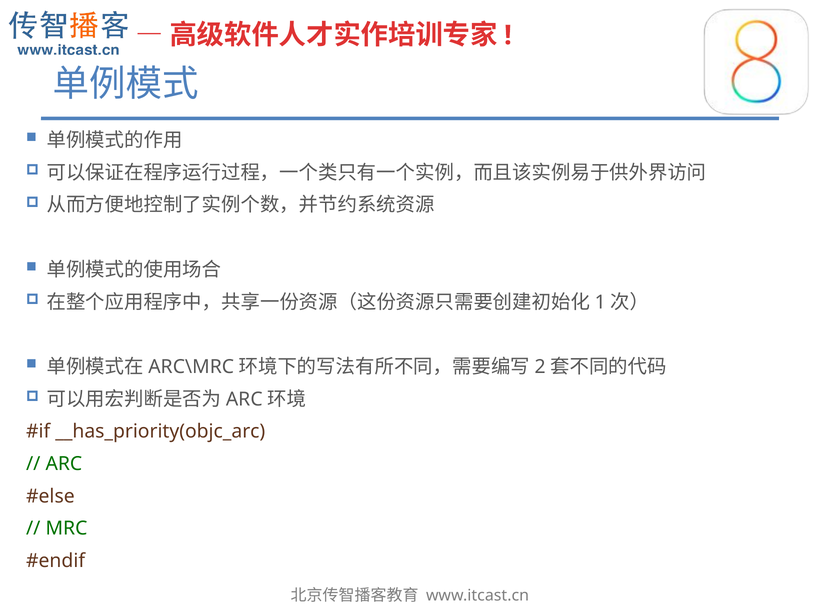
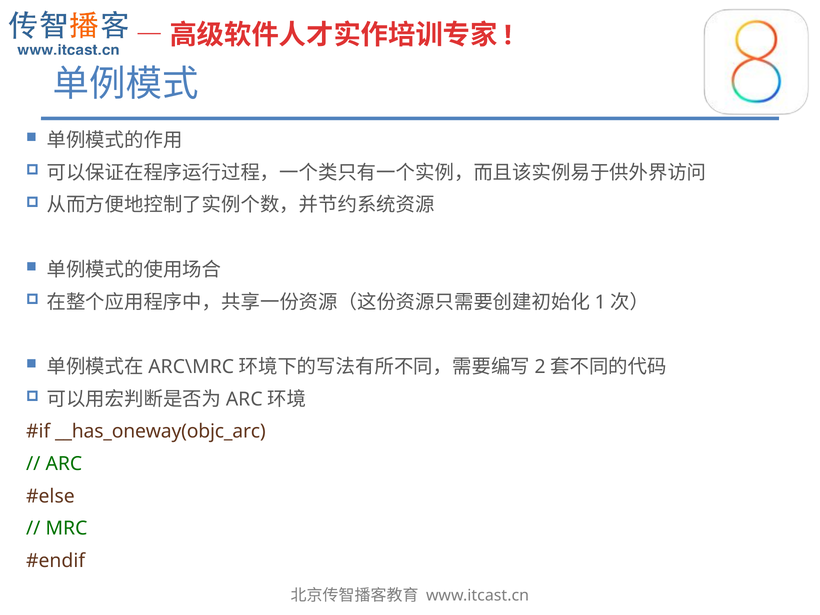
__has_priority(objc_arc: __has_priority(objc_arc -> __has_oneway(objc_arc (160, 432)
